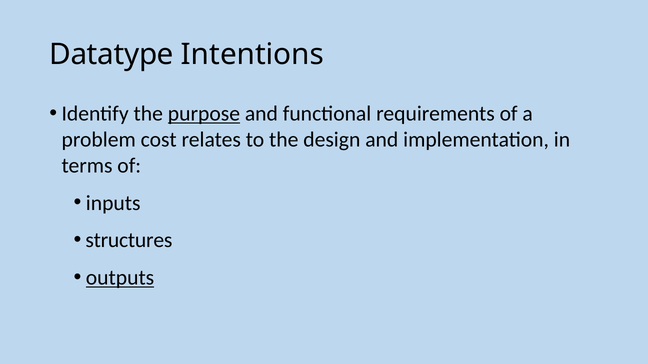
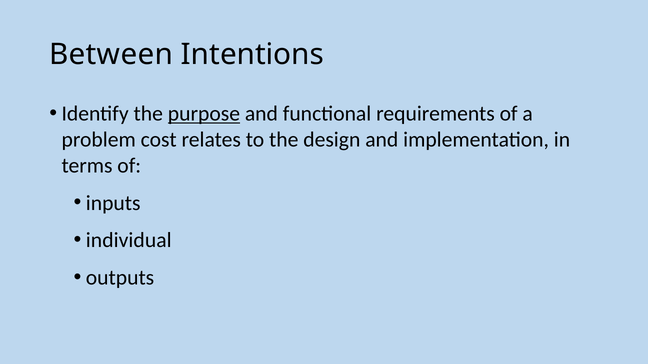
Datatype: Datatype -> Between (111, 54)
structures: structures -> individual (129, 241)
outputs underline: present -> none (120, 278)
